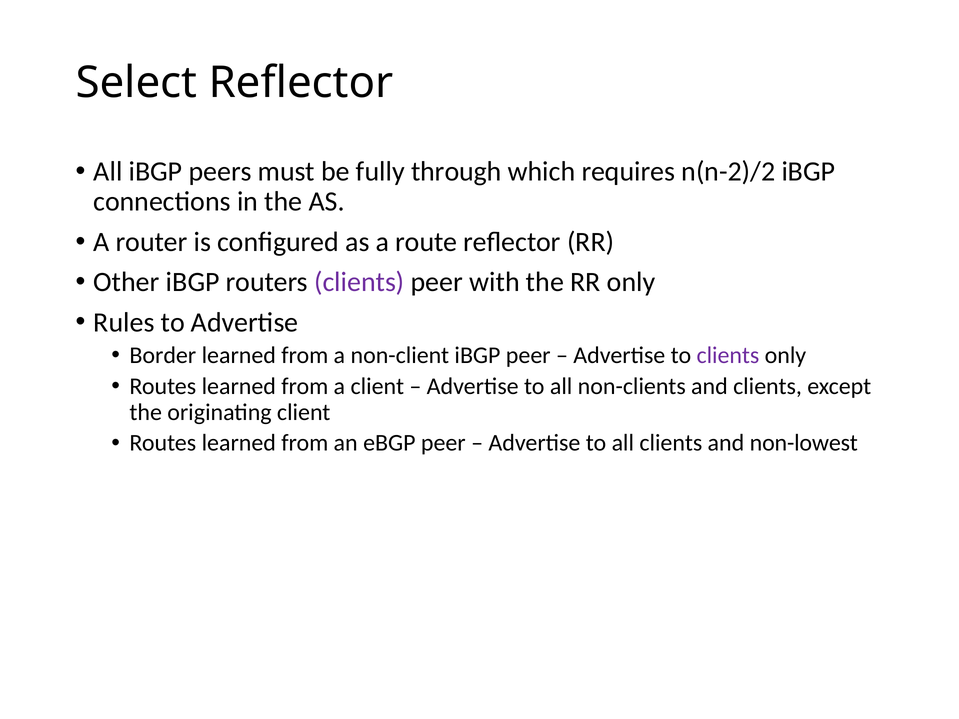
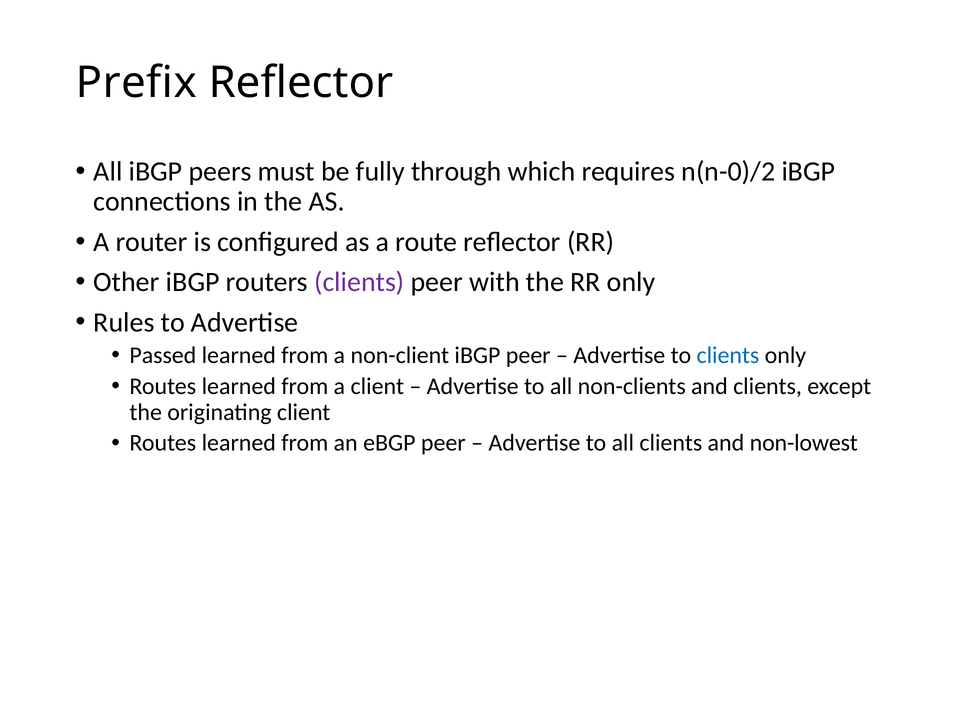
Select: Select -> Prefix (136, 83)
n(n-2)/2: n(n-2)/2 -> n(n-0)/2 (728, 172)
Border: Border -> Passed (163, 355)
clients colour: purple -> blue (728, 355)
